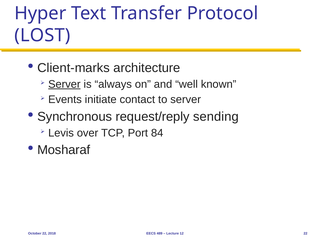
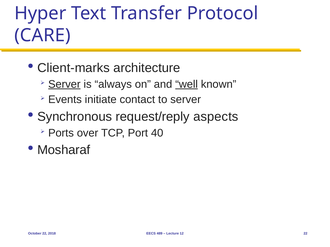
LOST: LOST -> CARE (42, 35)
well underline: none -> present (187, 84)
sending: sending -> aspects (216, 117)
Levis: Levis -> Ports (61, 133)
84: 84 -> 40 (157, 133)
